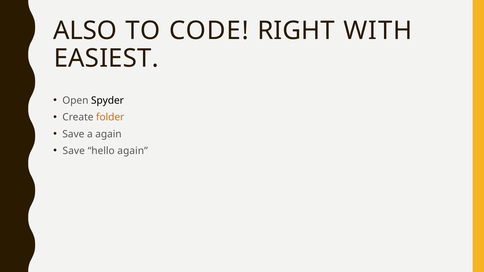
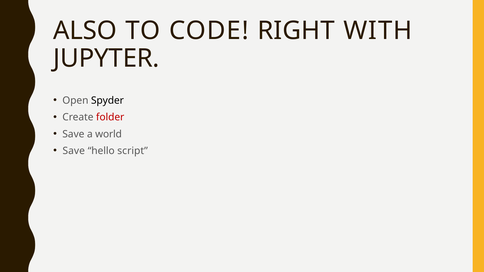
EASIEST: EASIEST -> JUPYTER (106, 58)
folder colour: orange -> red (110, 117)
a again: again -> world (109, 134)
hello again: again -> script (133, 151)
